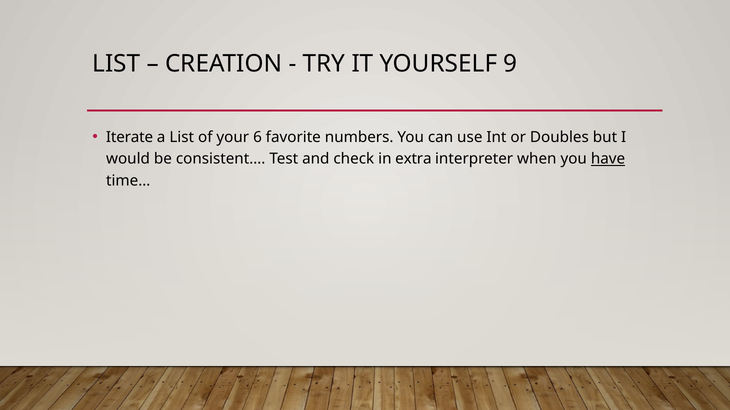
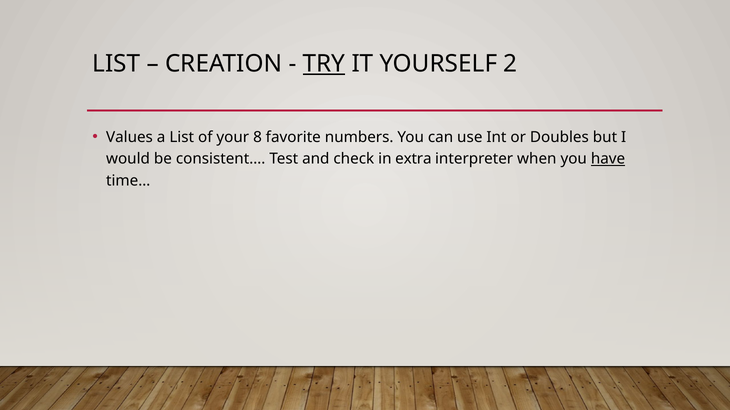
TRY underline: none -> present (324, 64)
9: 9 -> 2 (510, 64)
Iterate: Iterate -> Values (129, 137)
6: 6 -> 8 (257, 137)
